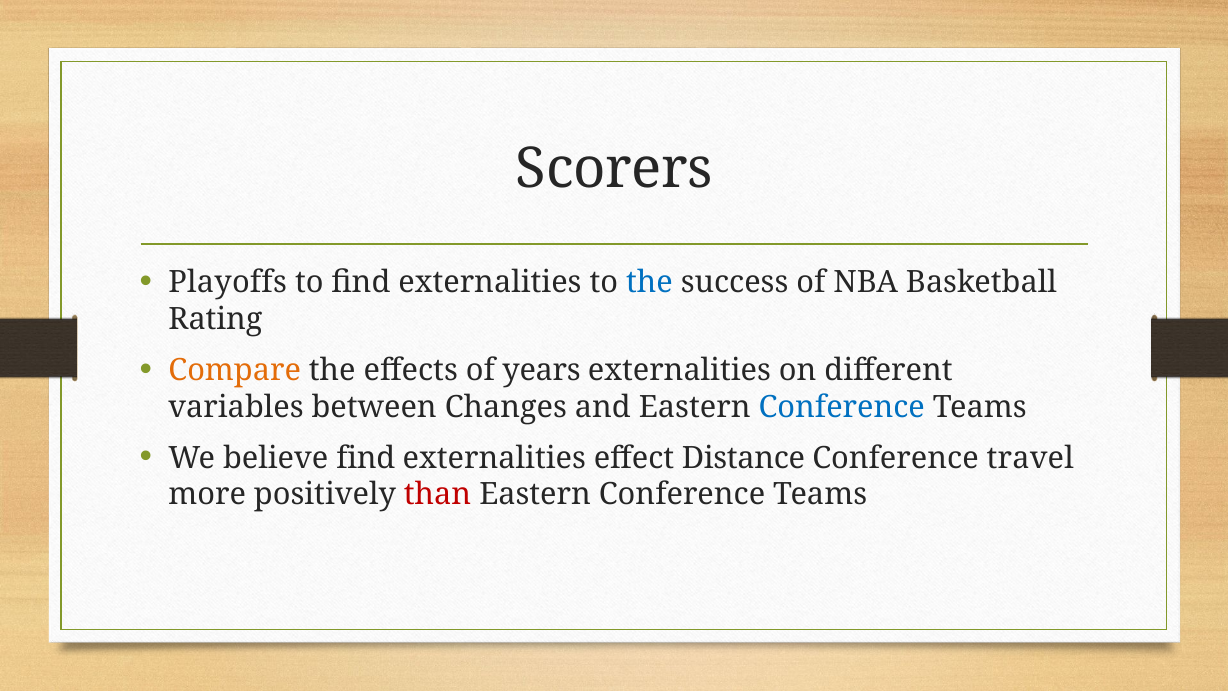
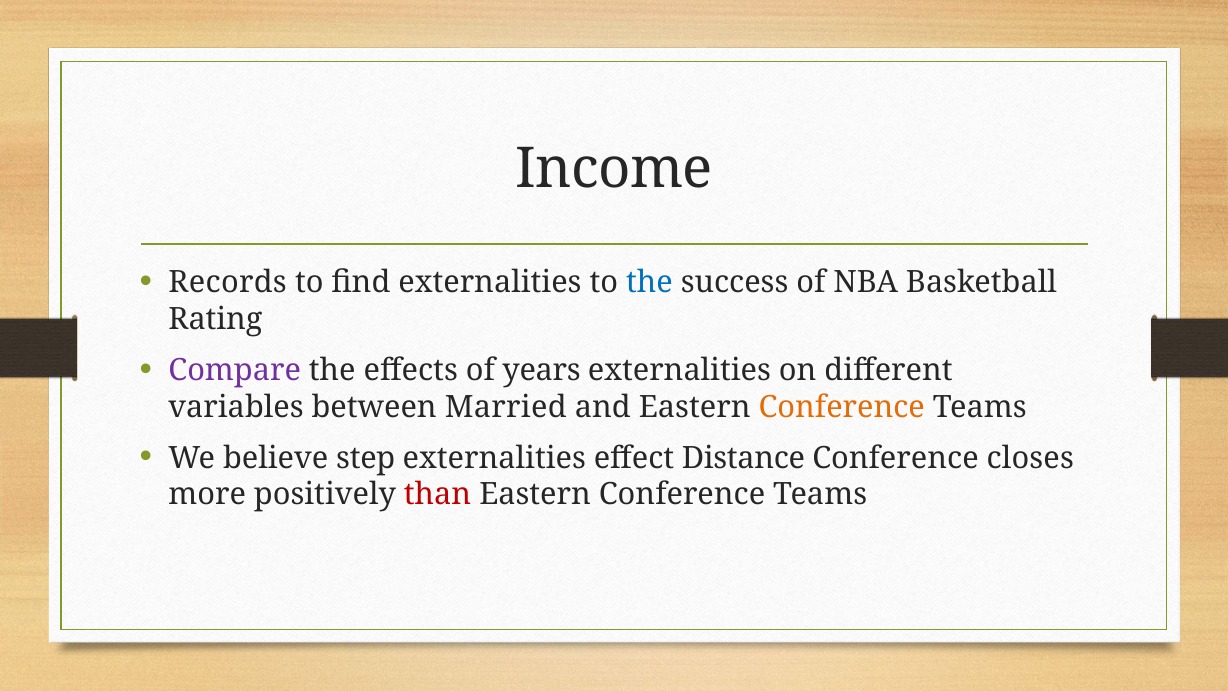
Scorers: Scorers -> Income (614, 168)
Playoffs: Playoffs -> Records (228, 283)
Compare colour: orange -> purple (235, 370)
Changes: Changes -> Married (506, 407)
Conference colour: blue -> orange (842, 407)
believe find: find -> step (366, 458)
travel: travel -> closes (1030, 458)
